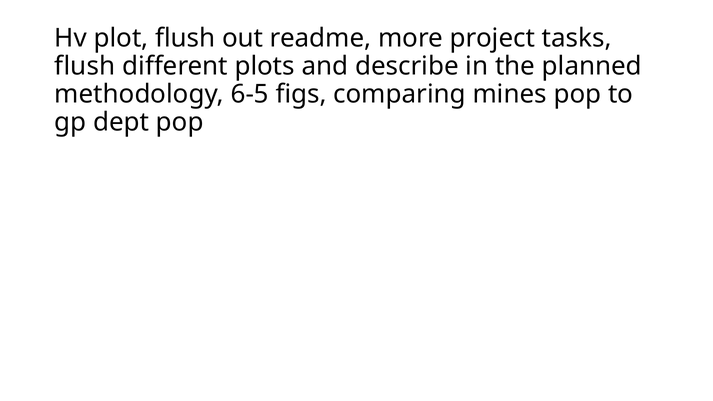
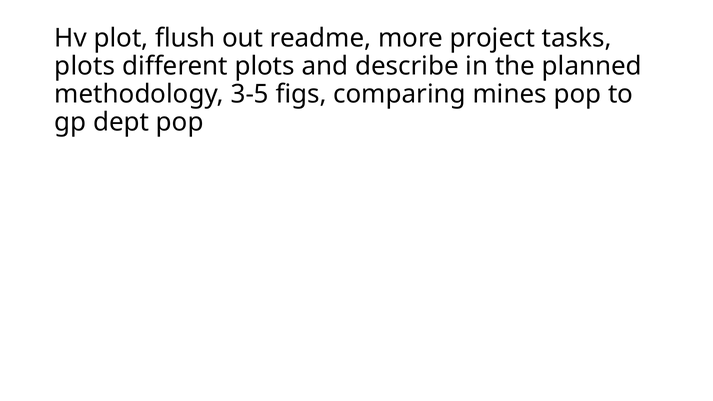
flush: flush -> plots (85, 66)
6-5: 6-5 -> 3-5 (250, 94)
